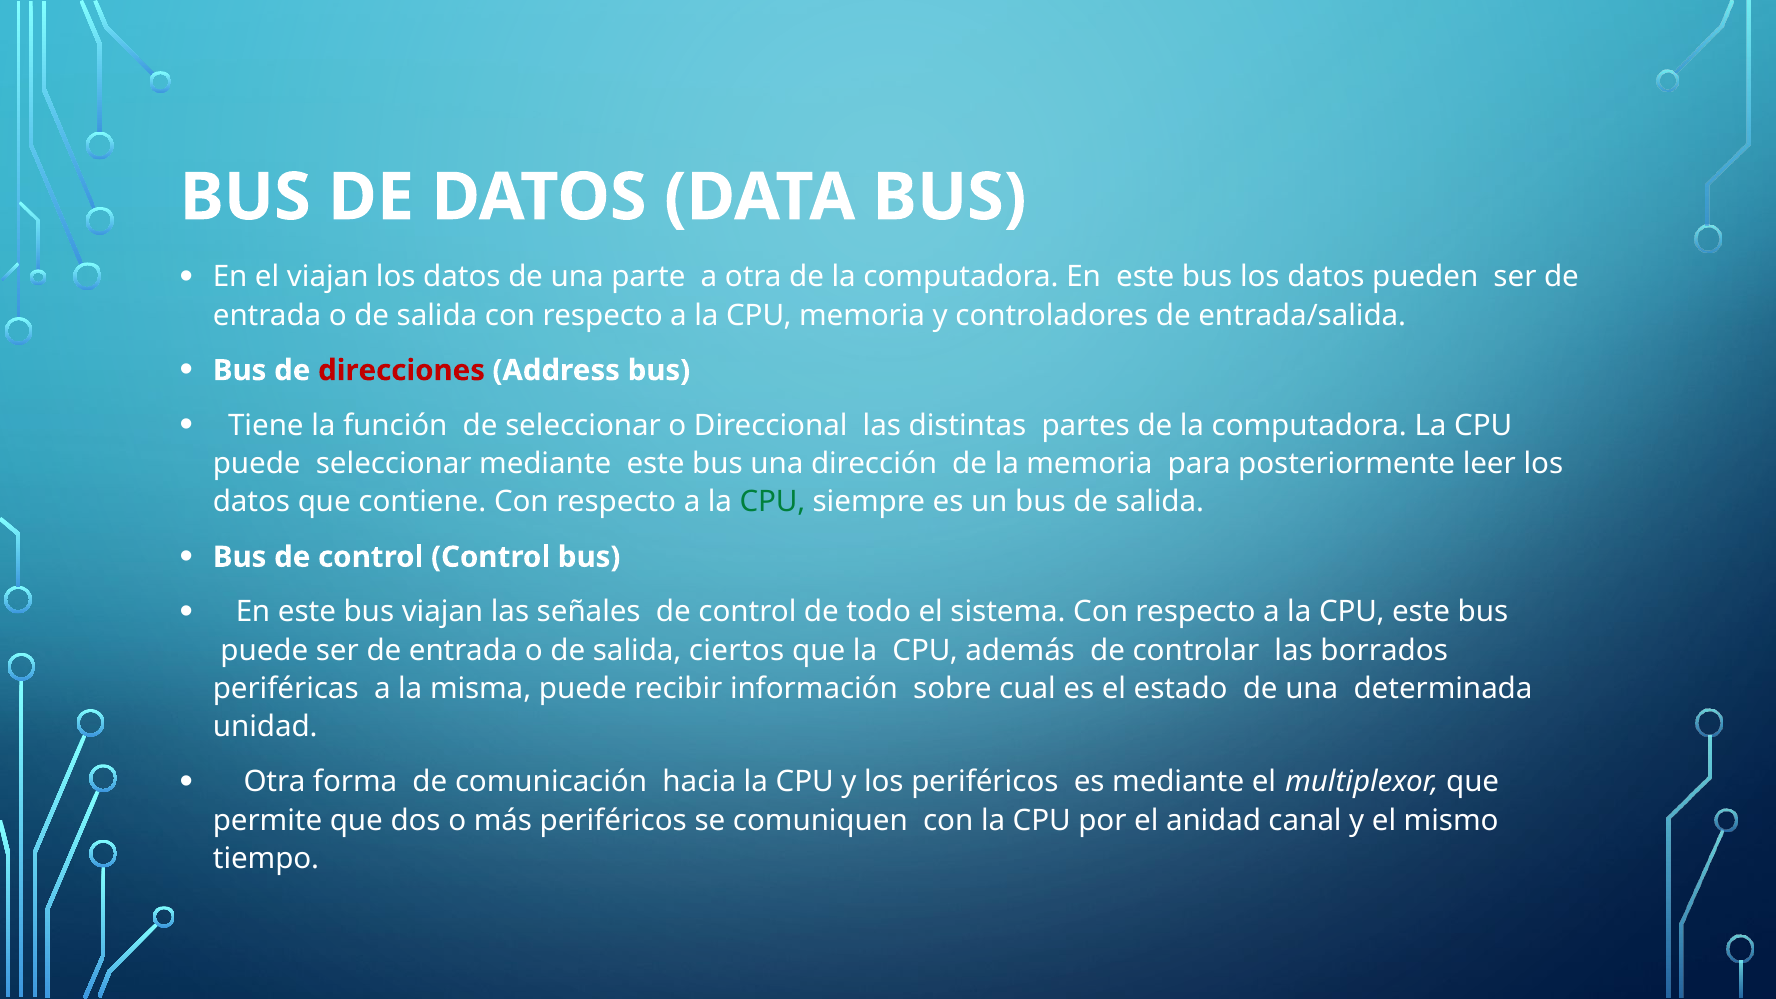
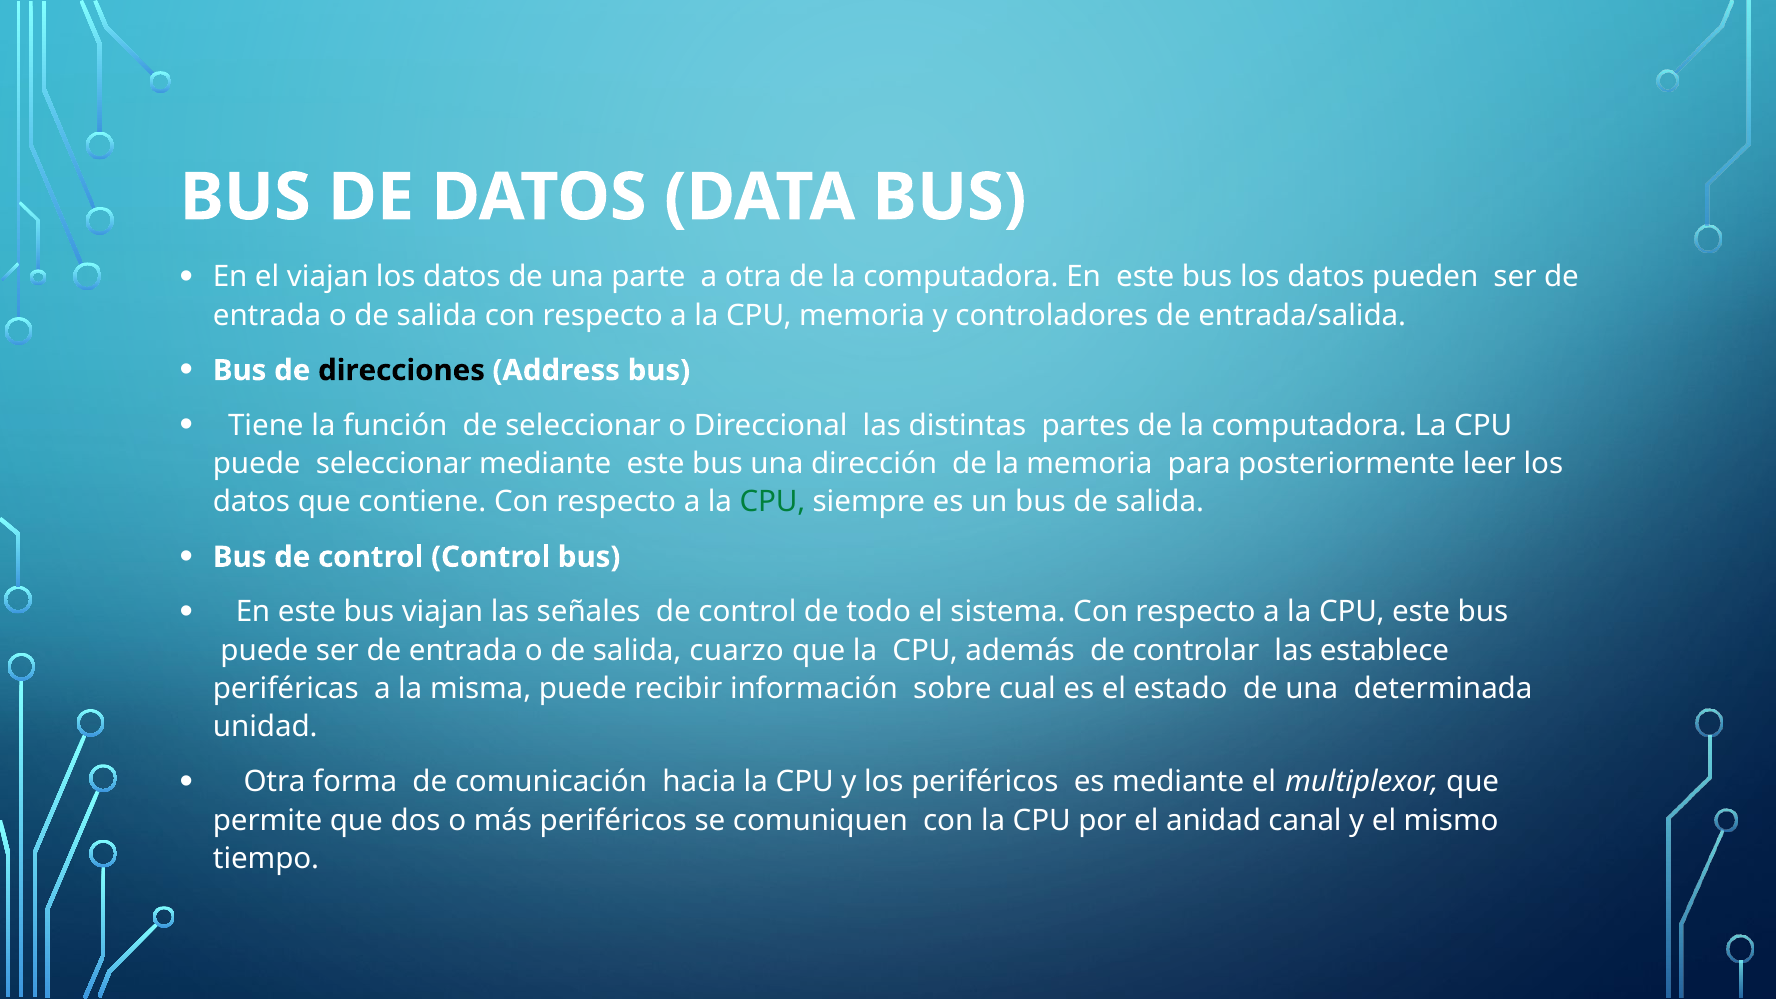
direcciones colour: red -> black (402, 370)
ciertos: ciertos -> cuarzo (737, 650)
borrados: borrados -> establece (1384, 650)
